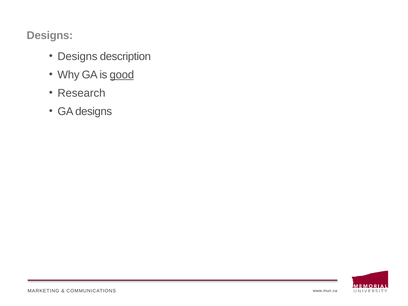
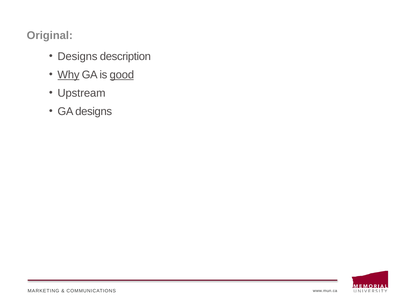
Designs: Designs -> Original (50, 36)
Why underline: none -> present (68, 75)
Research: Research -> Upstream (82, 93)
